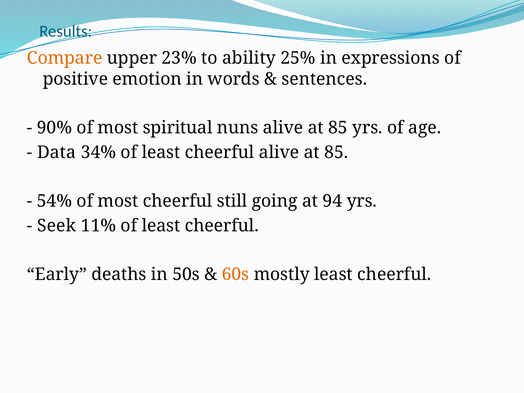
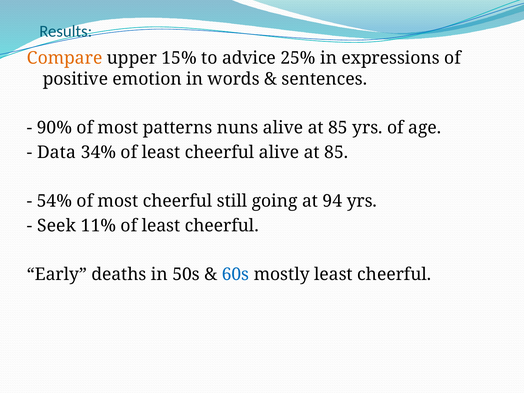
23%: 23% -> 15% (179, 58)
ability: ability -> advice (249, 58)
spiritual: spiritual -> patterns (178, 128)
60s colour: orange -> blue (235, 274)
